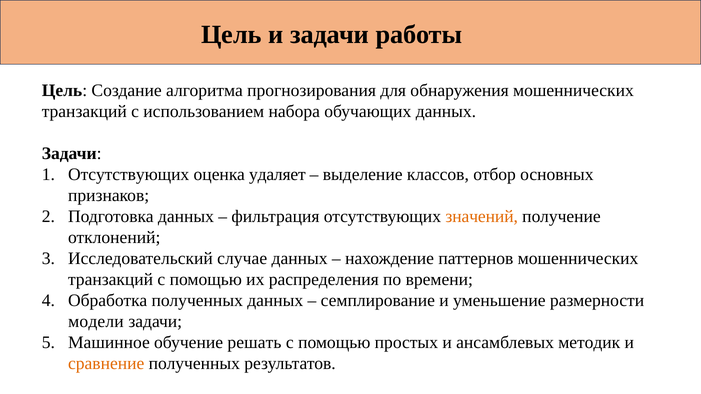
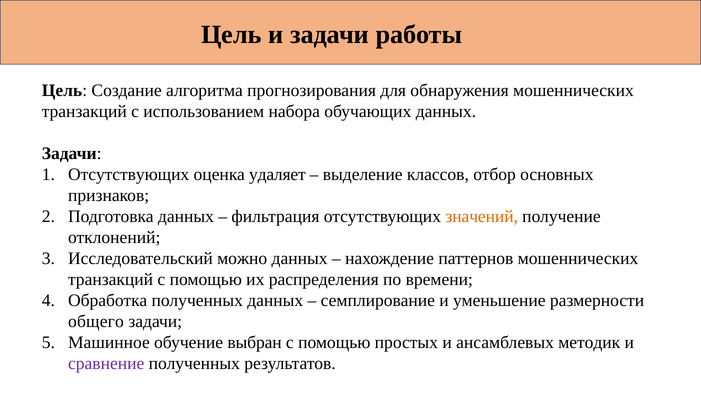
случае: случае -> можно (242, 259)
модели: модели -> общего (96, 322)
решать: решать -> выбран (255, 343)
сравнение colour: orange -> purple (106, 364)
